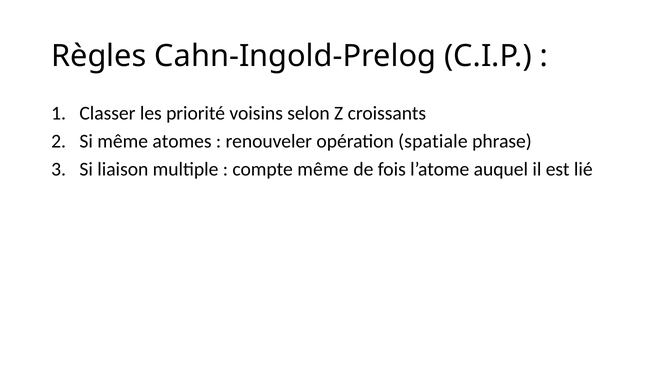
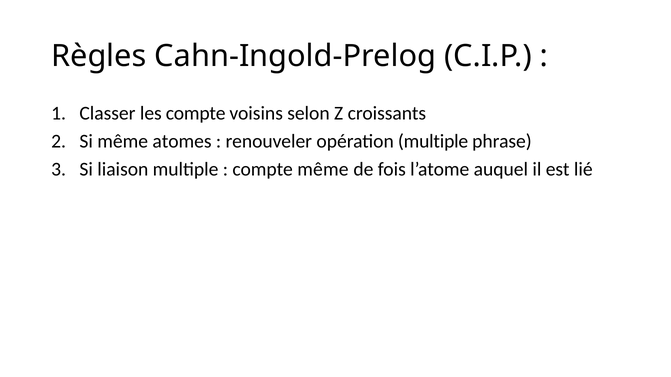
les priorité: priorité -> compte (196, 113)
opération spatiale: spatiale -> multiple (433, 142)
